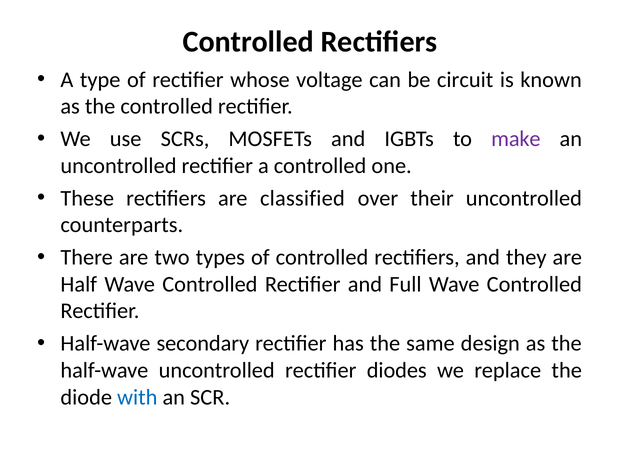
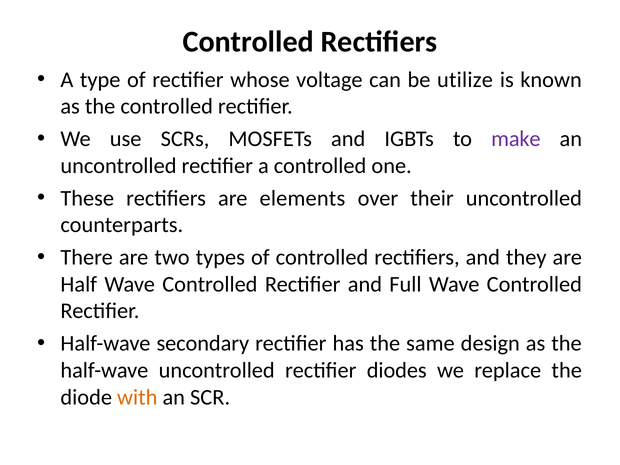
circuit: circuit -> utilize (465, 80)
classified: classified -> elements (302, 198)
with colour: blue -> orange (137, 397)
